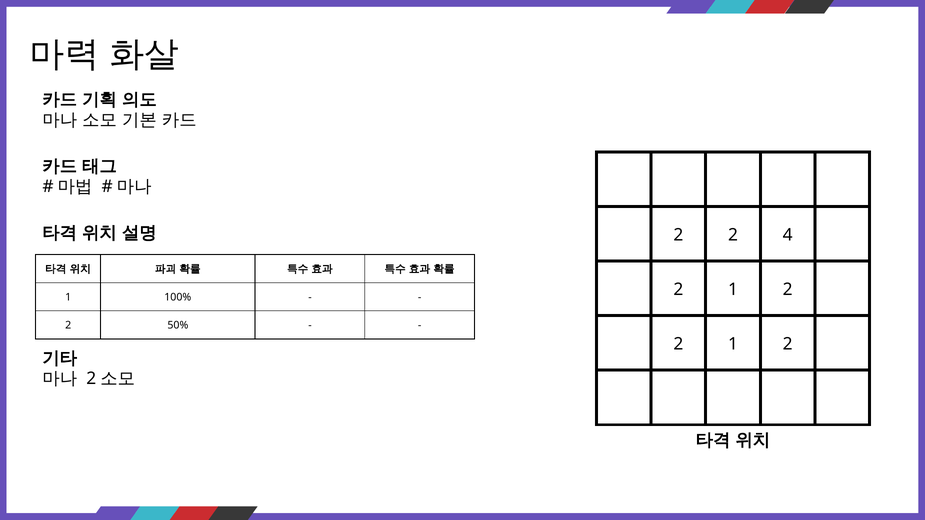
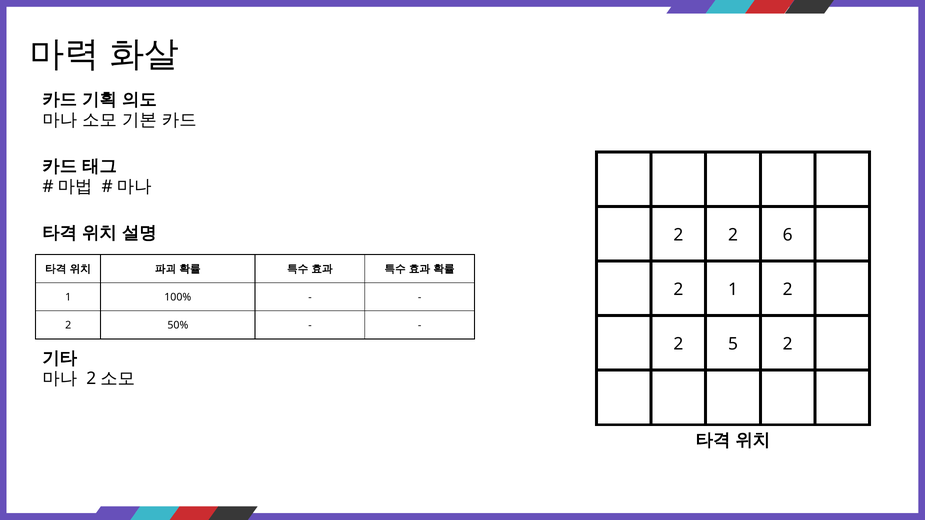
4: 4 -> 6 (788, 235)
1: 1 -> 5 (733, 344)
